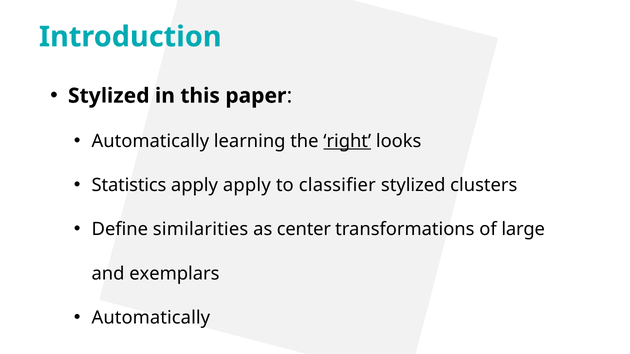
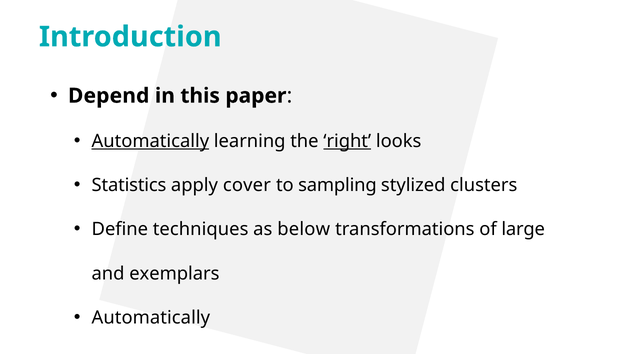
Stylized: Stylized -> Depend (109, 96)
Automatically underline: none -> present (150, 141)
apply apply: apply -> cover (247, 186)
classifier: classifier -> sampling (337, 186)
similarities: similarities -> techniques (201, 230)
center: center -> below (304, 230)
